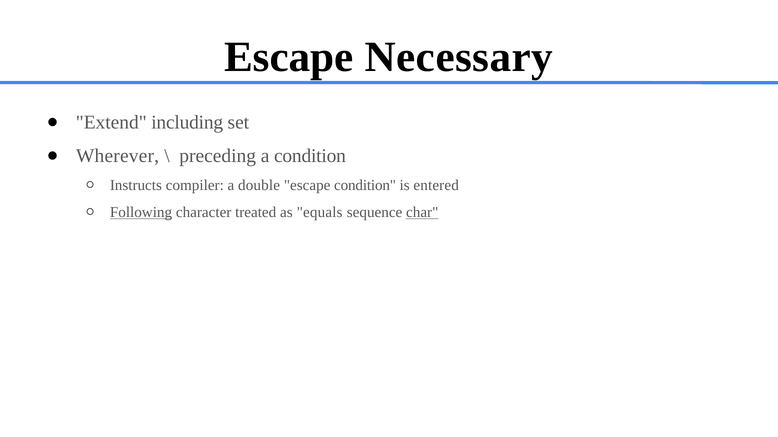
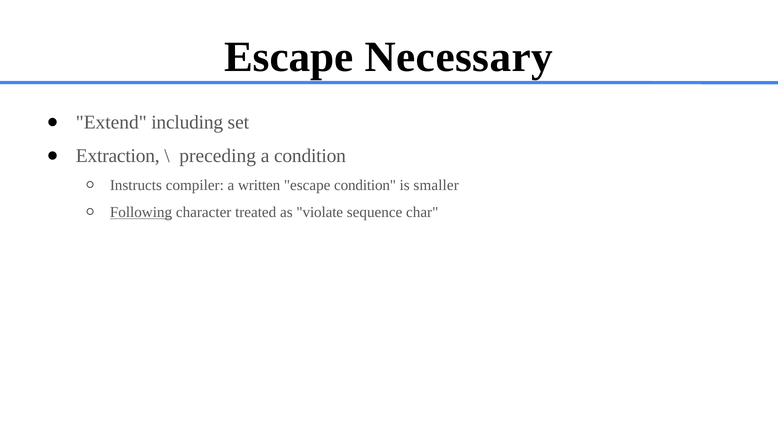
Wherever: Wherever -> Extraction (118, 156)
double: double -> written (259, 186)
entered: entered -> smaller (436, 186)
equals: equals -> violate (320, 213)
char underline: present -> none (422, 213)
